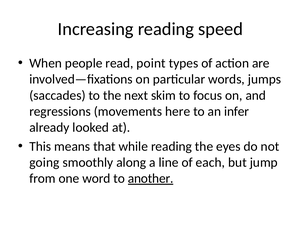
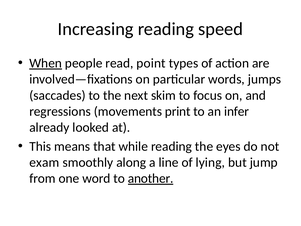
When underline: none -> present (46, 63)
here: here -> print (178, 111)
going: going -> exam (44, 162)
each: each -> lying (210, 162)
